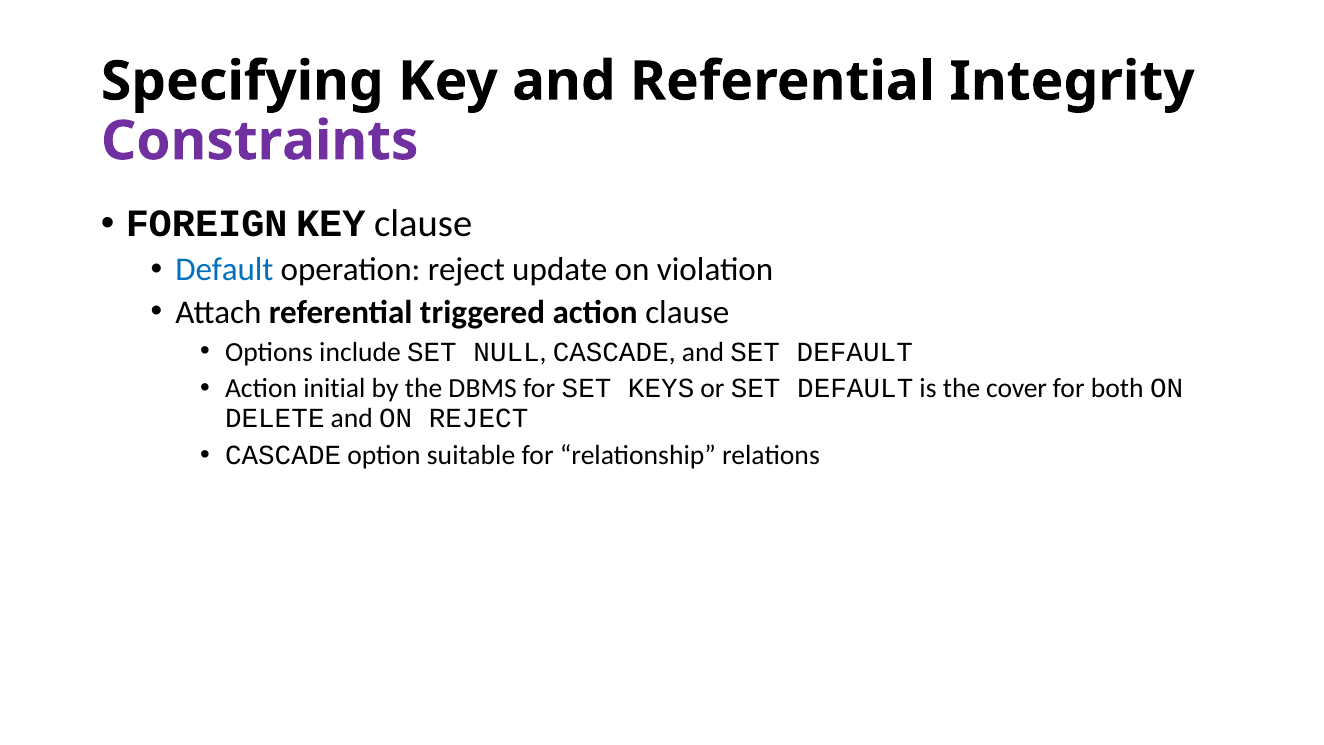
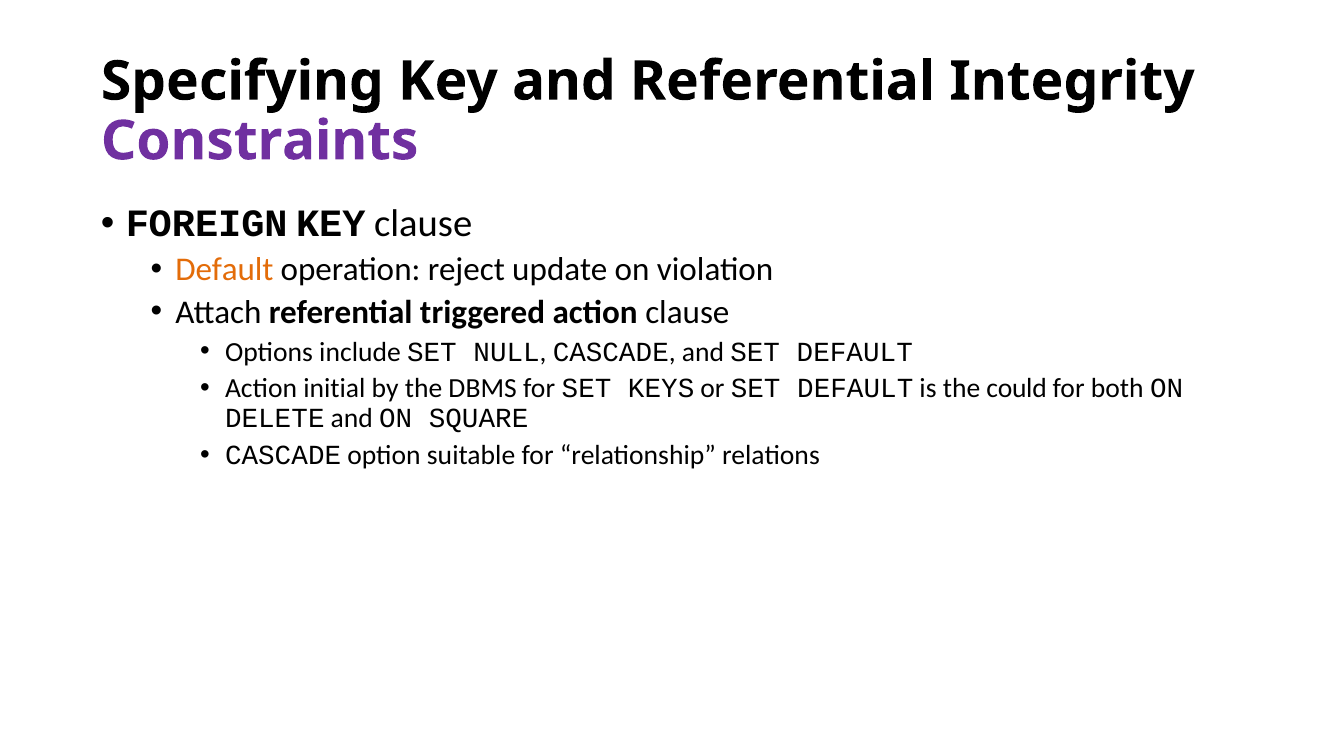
Default colour: blue -> orange (224, 269)
cover: cover -> could (1017, 388)
ON REJECT: REJECT -> SQUARE (479, 418)
